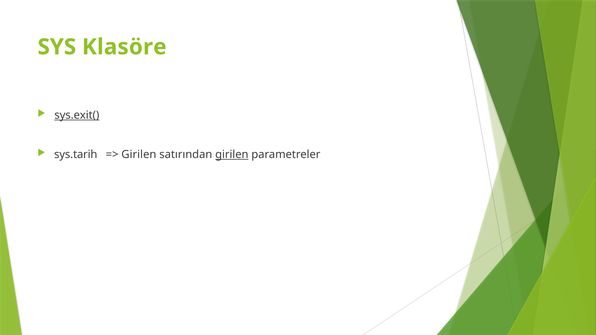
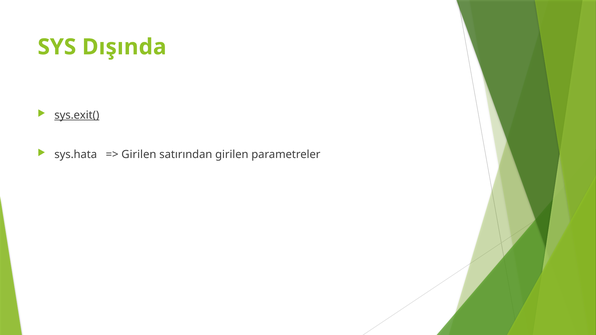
Klasöre: Klasöre -> Dışında (124, 47)
sys.tarih: sys.tarih -> sys.hata (76, 155)
girilen underline: present -> none (232, 155)
